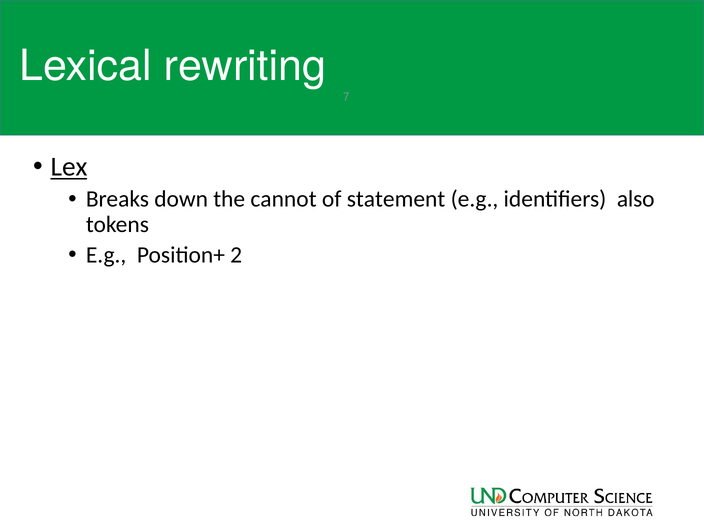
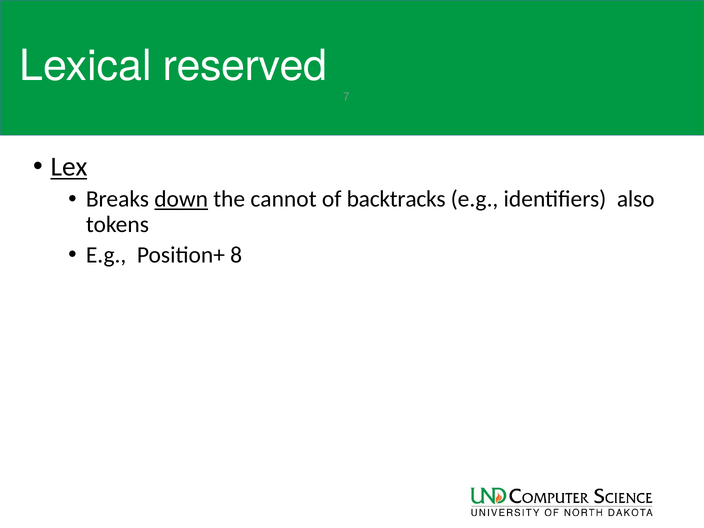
rewriting: rewriting -> reserved (245, 66)
down underline: none -> present (181, 199)
statement: statement -> backtracks (396, 199)
2: 2 -> 8 (236, 255)
